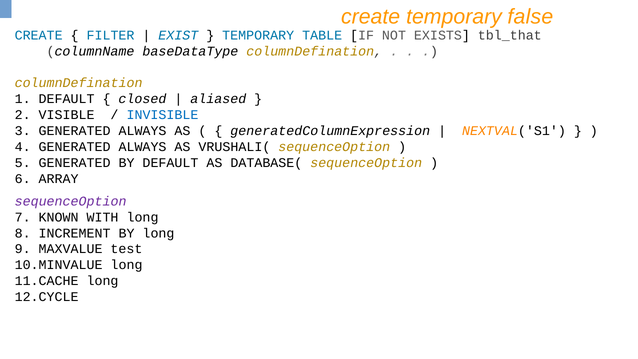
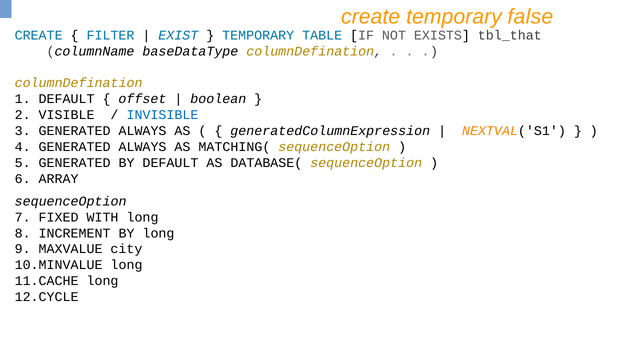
closed: closed -> offset (142, 99)
aliased: aliased -> boolean (218, 99)
VRUSHALI(: VRUSHALI( -> MATCHING( (234, 147)
sequenceOption colour: purple -> black (71, 201)
KNOWN: KNOWN -> FIXED (59, 217)
test: test -> city (126, 249)
